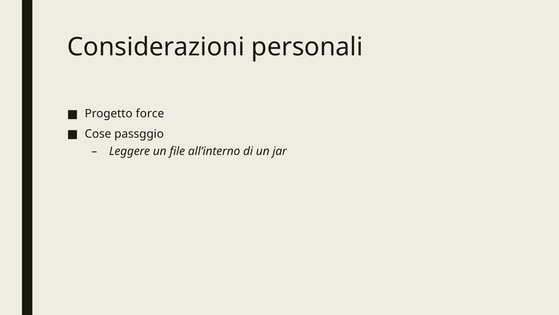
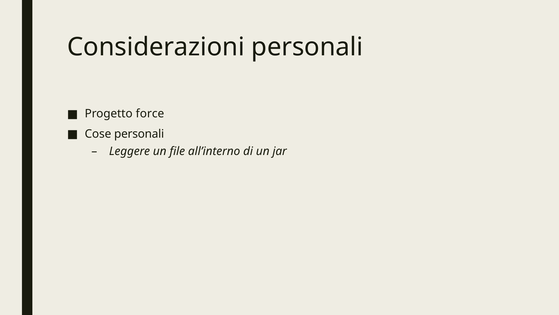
Cose passggio: passggio -> personali (139, 134)
